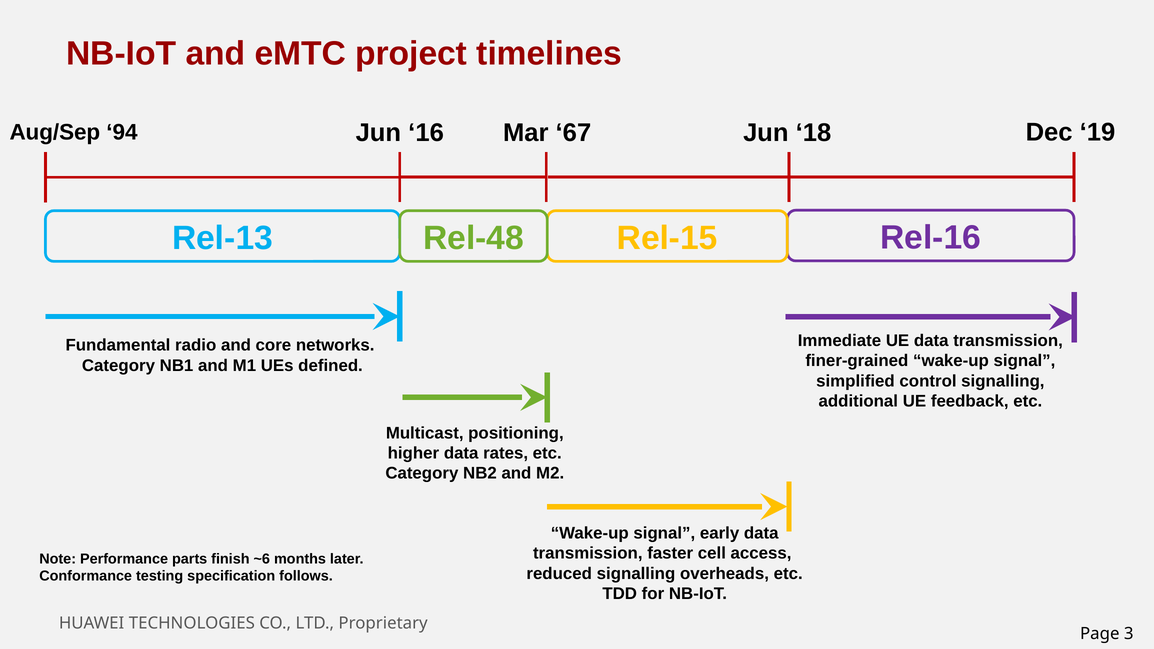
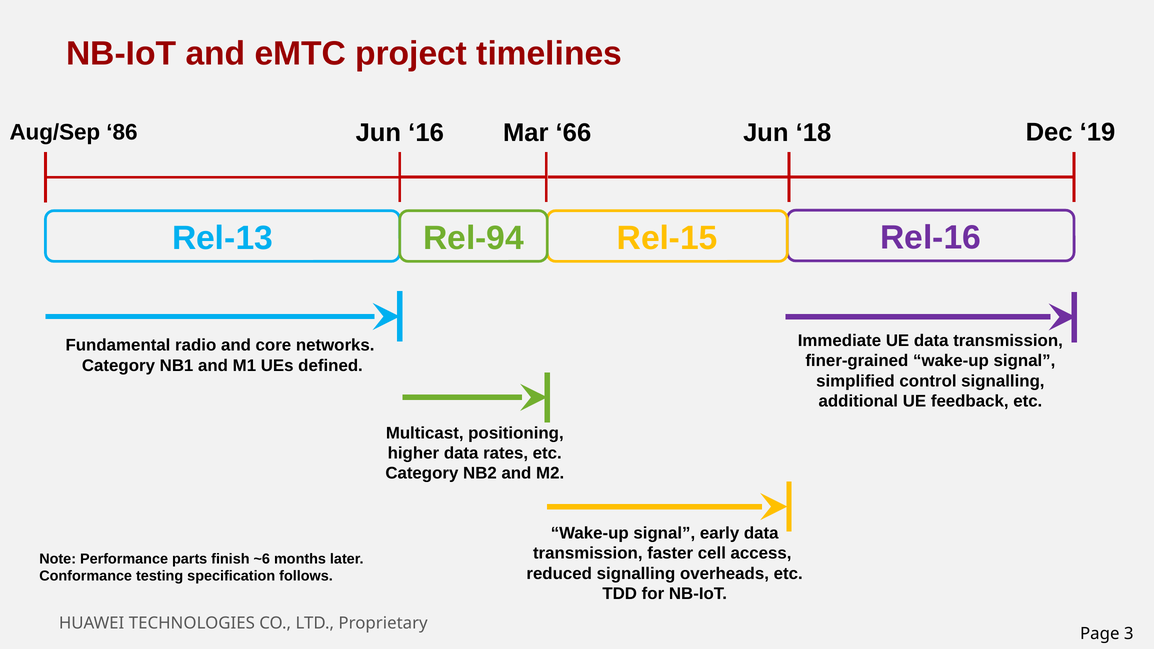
94: 94 -> 86 (122, 133)
67: 67 -> 66 (573, 133)
Rel-48: Rel-48 -> Rel-94 (473, 238)
